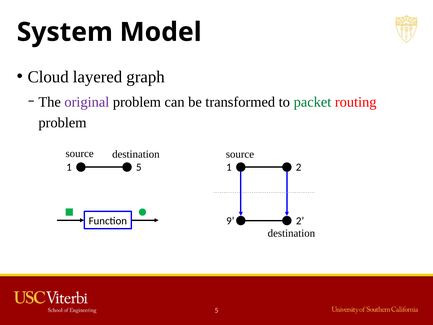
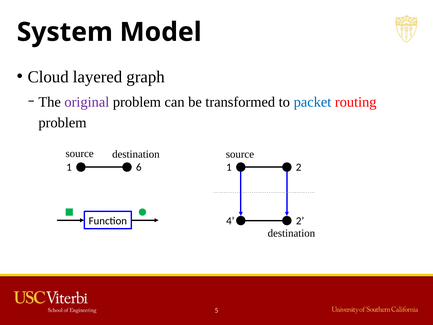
packet colour: green -> blue (312, 102)
1 5: 5 -> 6 (139, 167)
9: 9 -> 4 (230, 221)
